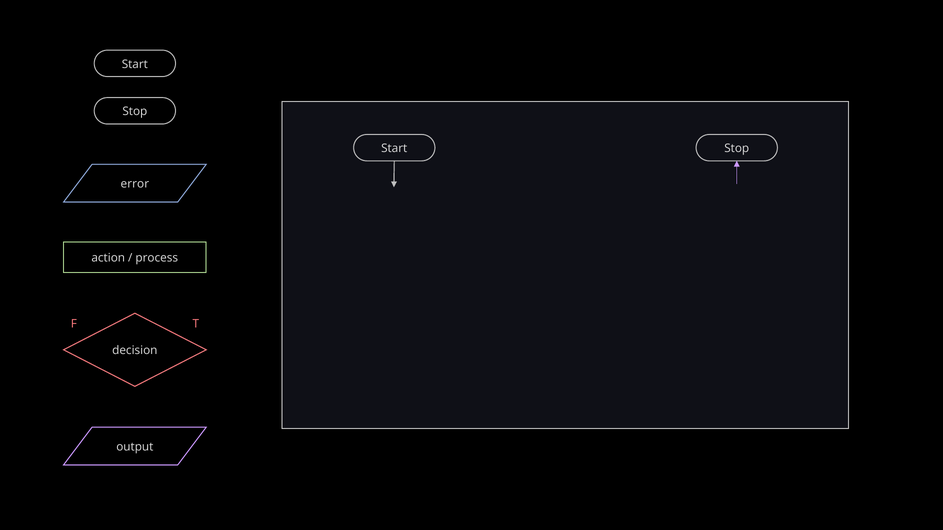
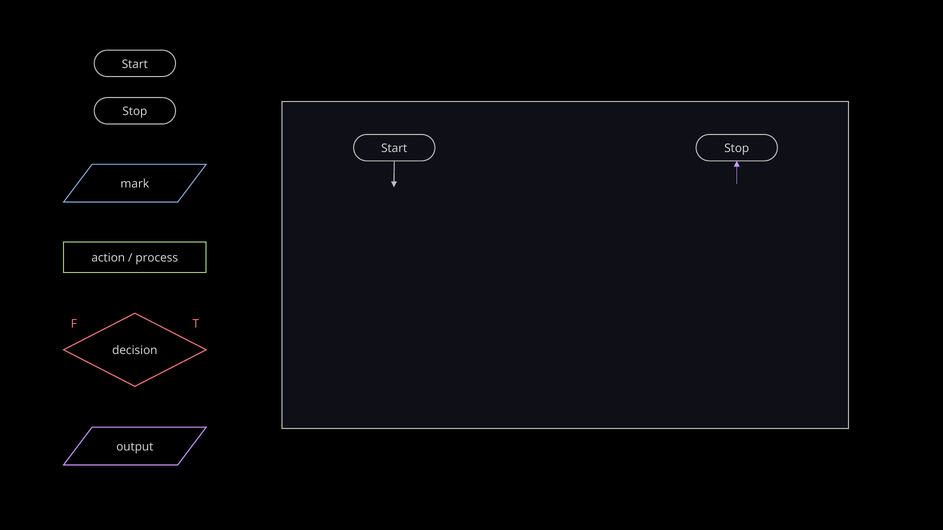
error: error -> mark (135, 184)
